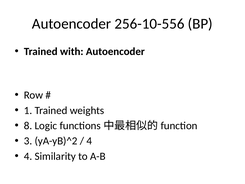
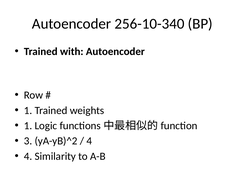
256-10-556: 256-10-556 -> 256-10-340 (149, 24)
8: 8 -> 1 (28, 126)
